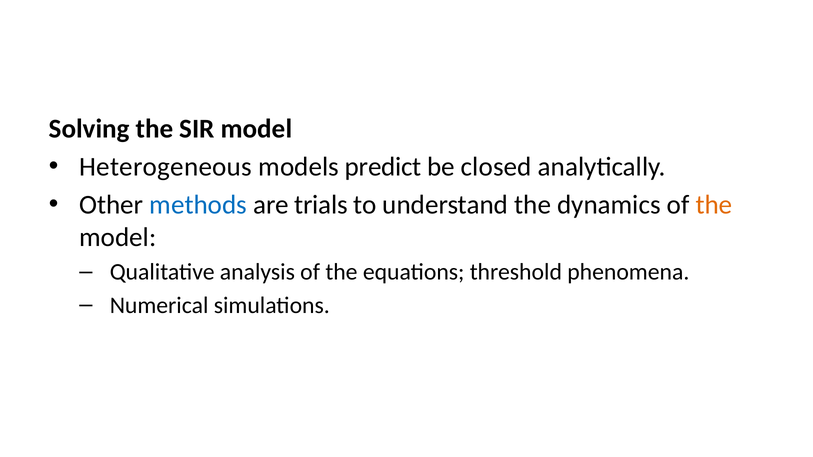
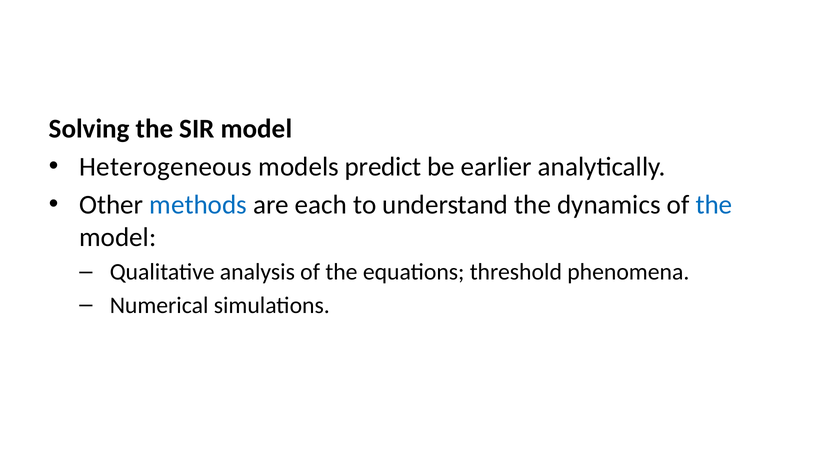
closed: closed -> earlier (496, 167)
trials: trials -> each (321, 205)
the colour: orange -> blue (714, 205)
